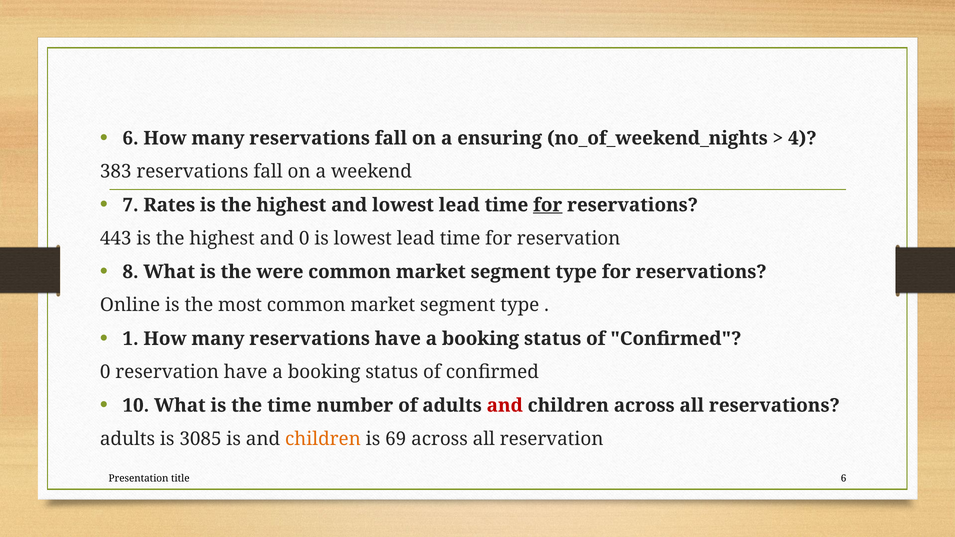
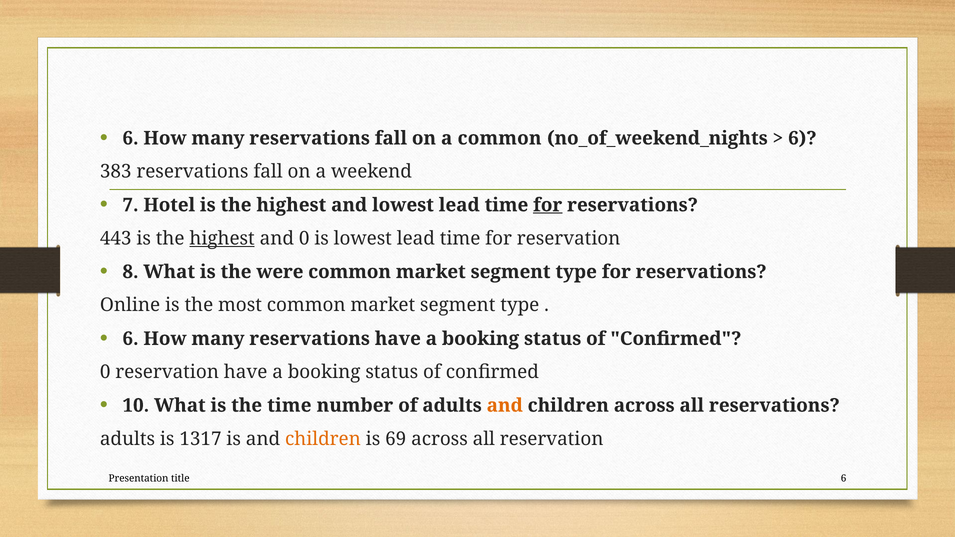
a ensuring: ensuring -> common (500, 138)
4: 4 -> 6 (802, 138)
Rates: Rates -> Hotel (169, 205)
highest underline: none -> present (222, 239)
1: 1 -> 6 (130, 339)
and colour: red -> orange (505, 406)
3085: 3085 -> 1317 (200, 439)
